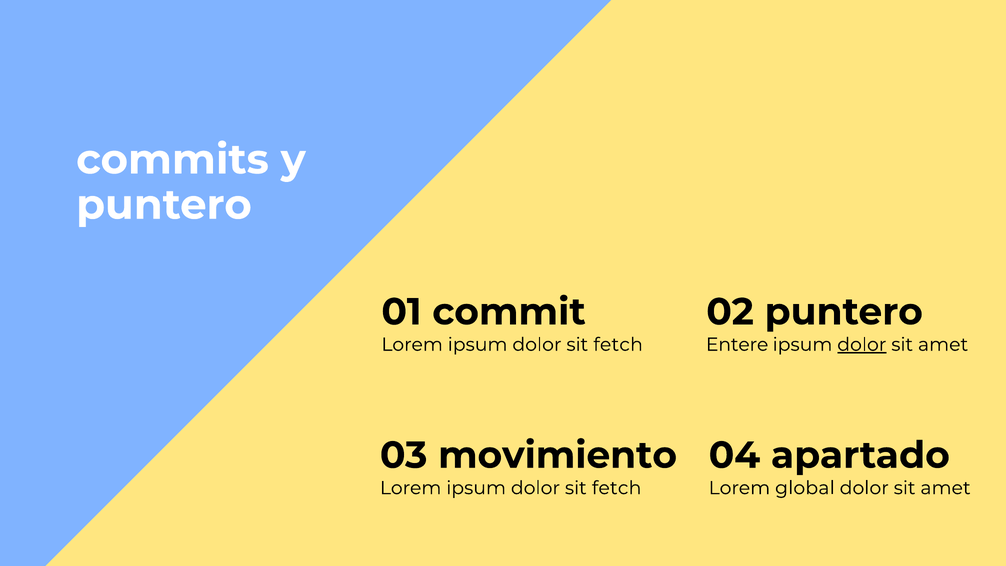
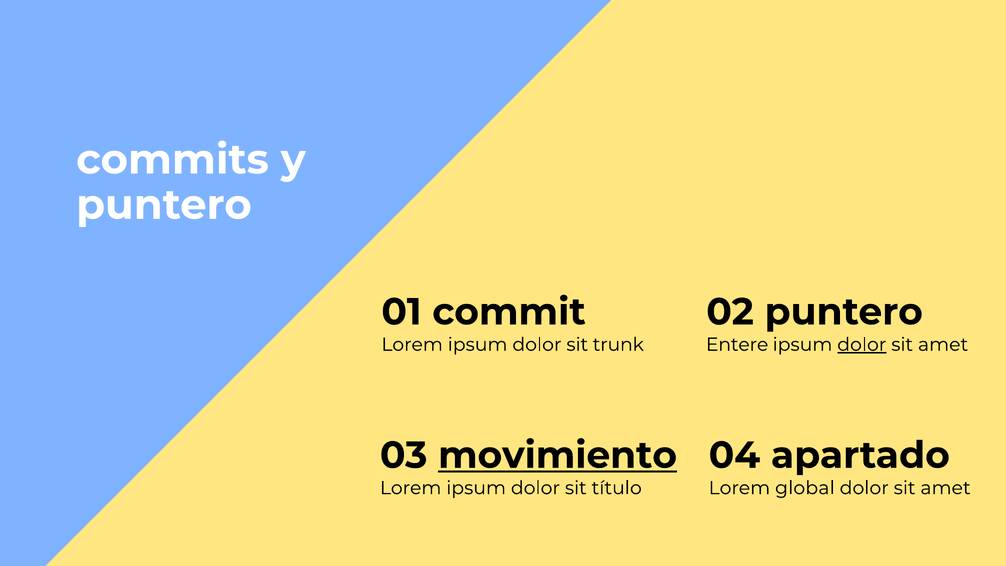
fetch: fetch -> trunk (618, 345)
movimiento underline: none -> present (558, 455)
fetch: fetch -> título (617, 488)
